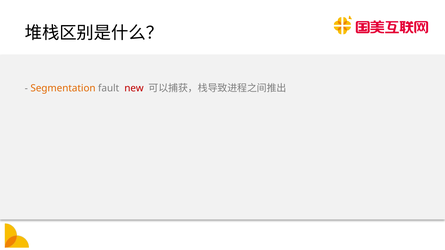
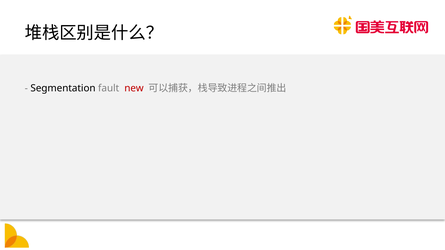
Segmentation colour: orange -> black (63, 88)
